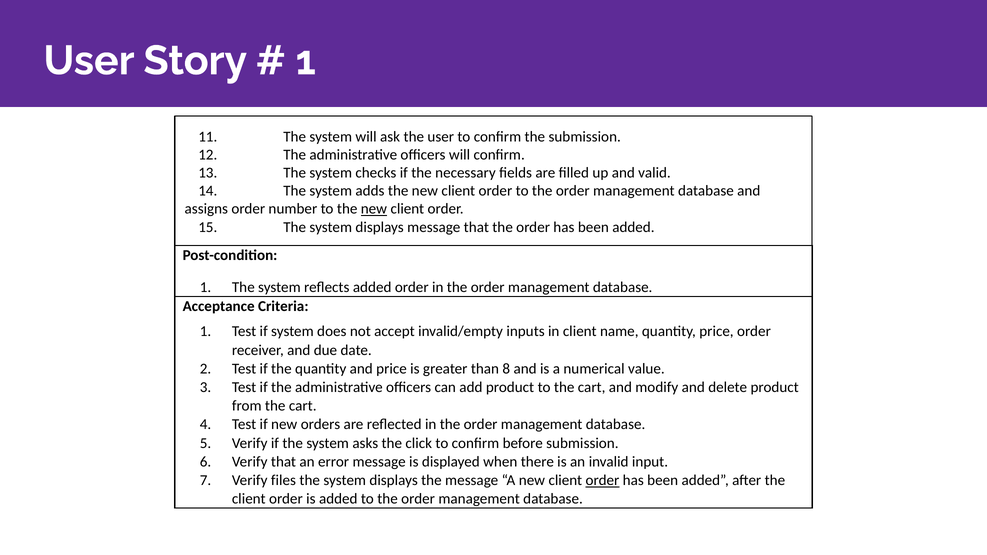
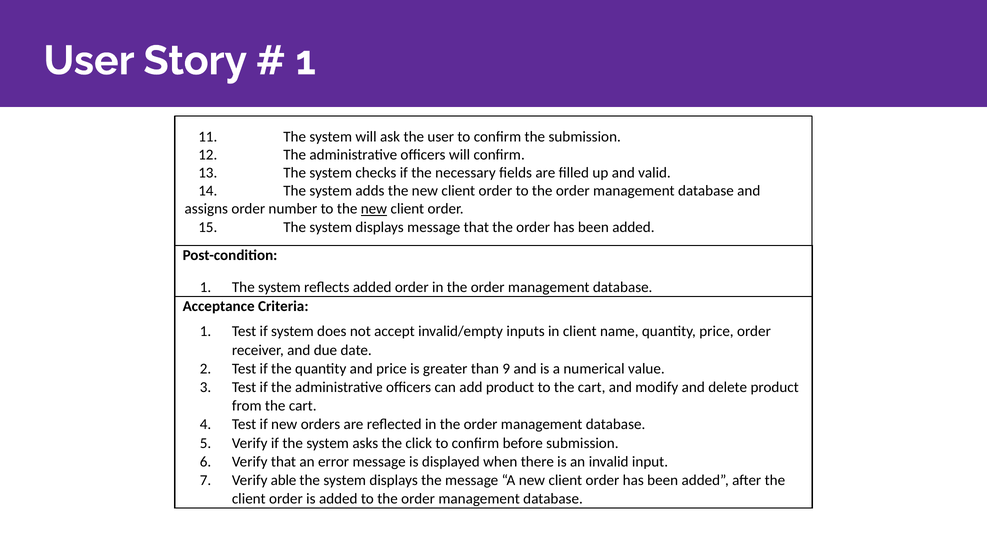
8: 8 -> 9 (506, 369)
files: files -> able (284, 481)
order underline: present -> none (602, 481)
